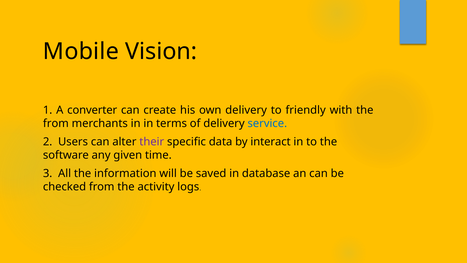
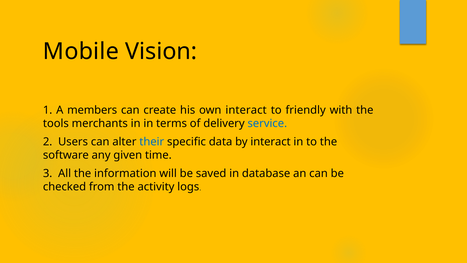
converter: converter -> members (92, 110)
own delivery: delivery -> interact (246, 110)
from: from -> tools (56, 123)
their colour: purple -> blue (152, 142)
